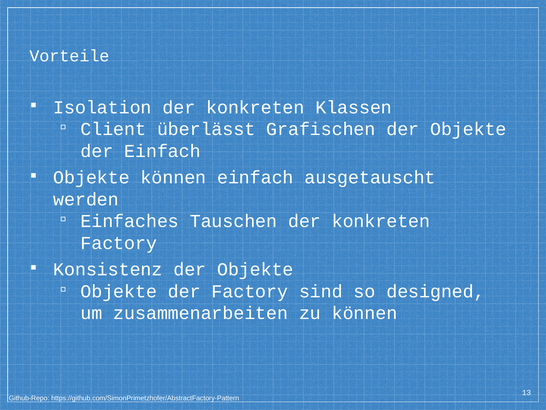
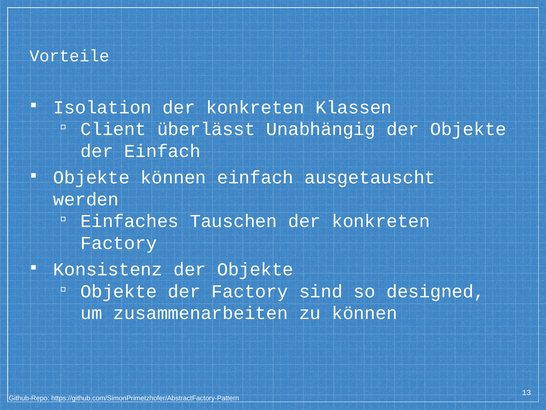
Grafischen: Grafischen -> Unabhängig (321, 129)
